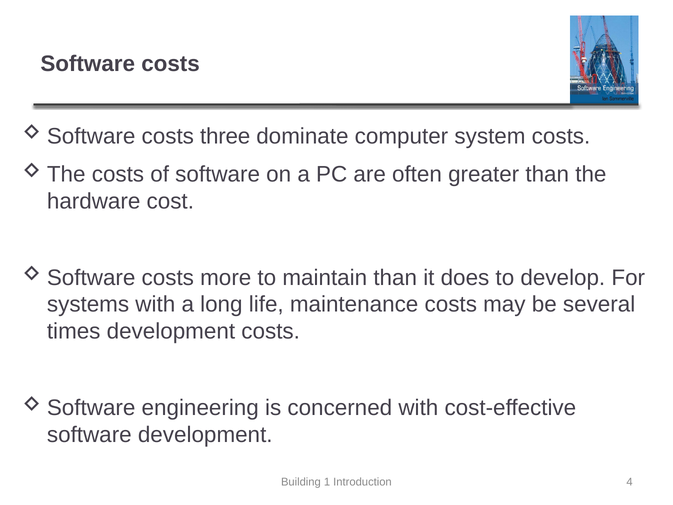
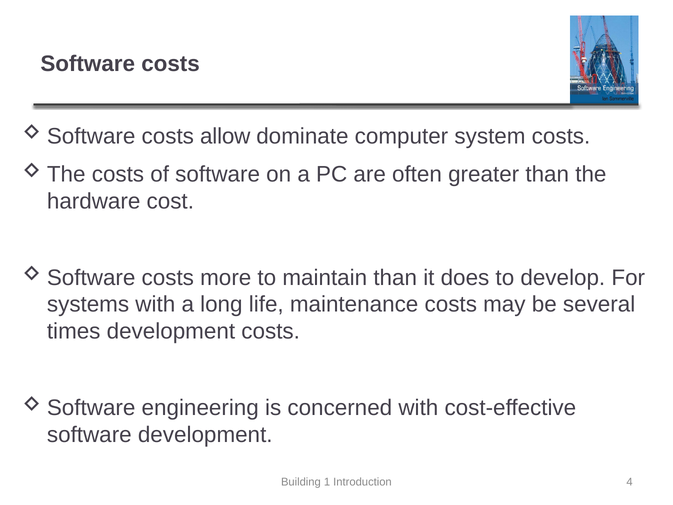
three: three -> allow (225, 136)
